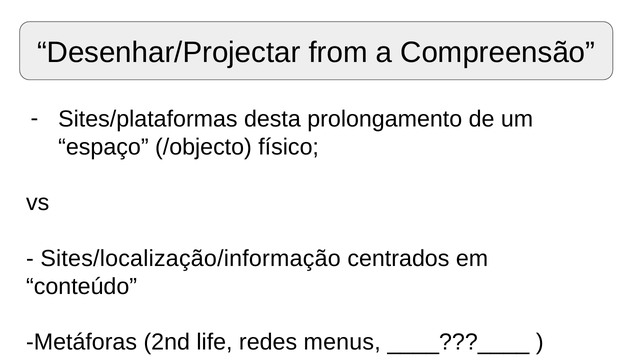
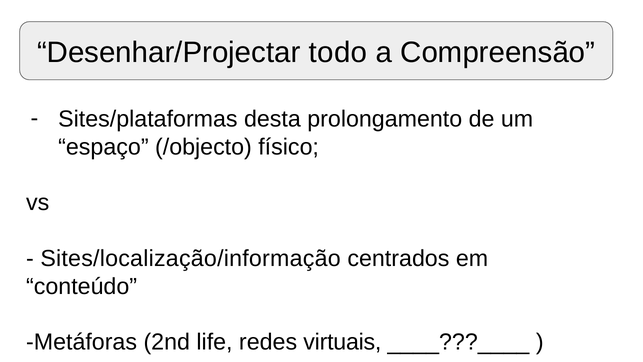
from: from -> todo (338, 53)
menus: menus -> virtuais (342, 342)
